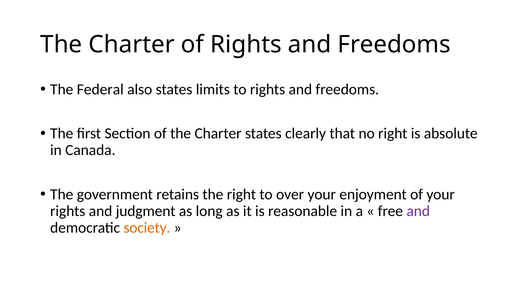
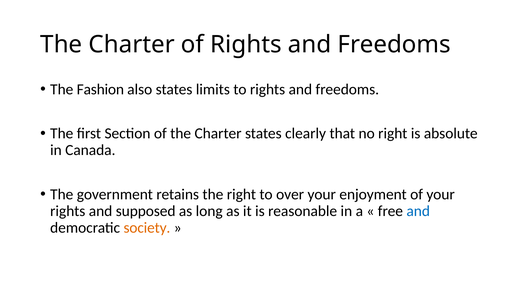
Federal: Federal -> Fashion (100, 89)
judgment: judgment -> supposed (146, 211)
and colour: purple -> blue (418, 211)
